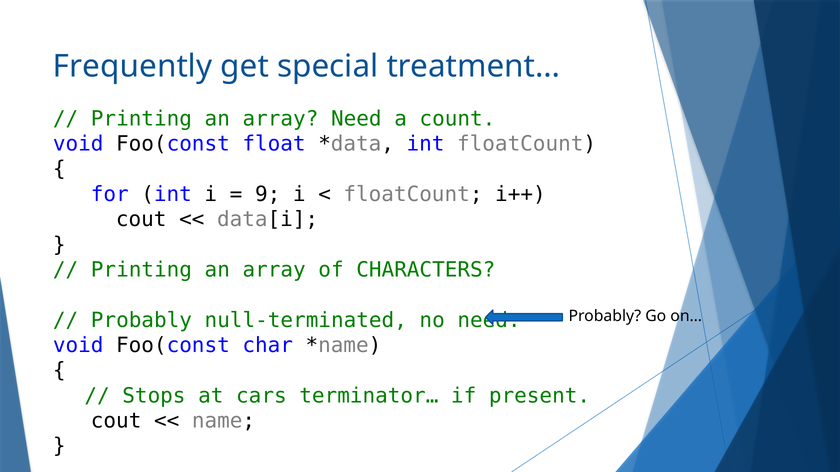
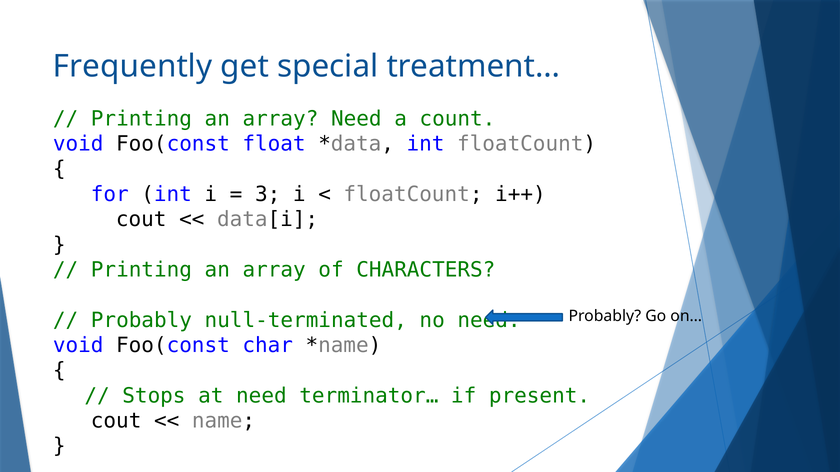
9: 9 -> 3 (268, 194)
at cars: cars -> need (261, 396)
